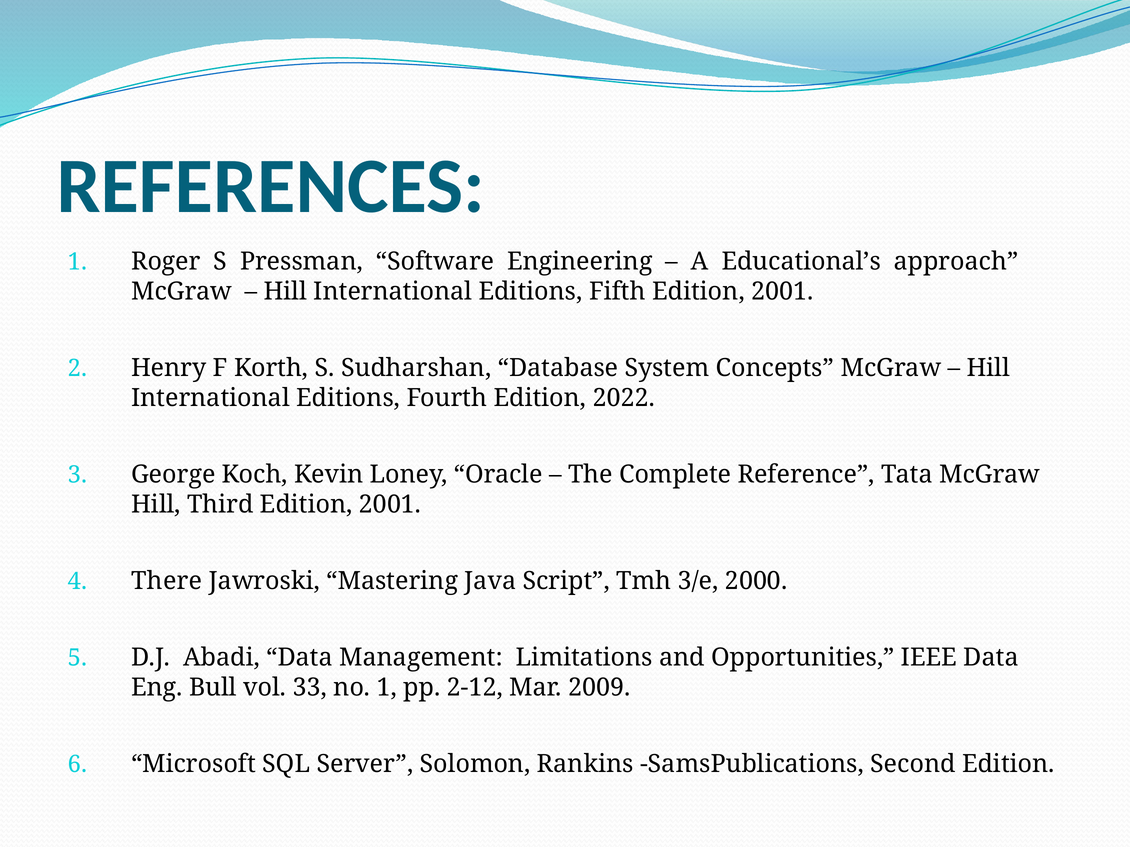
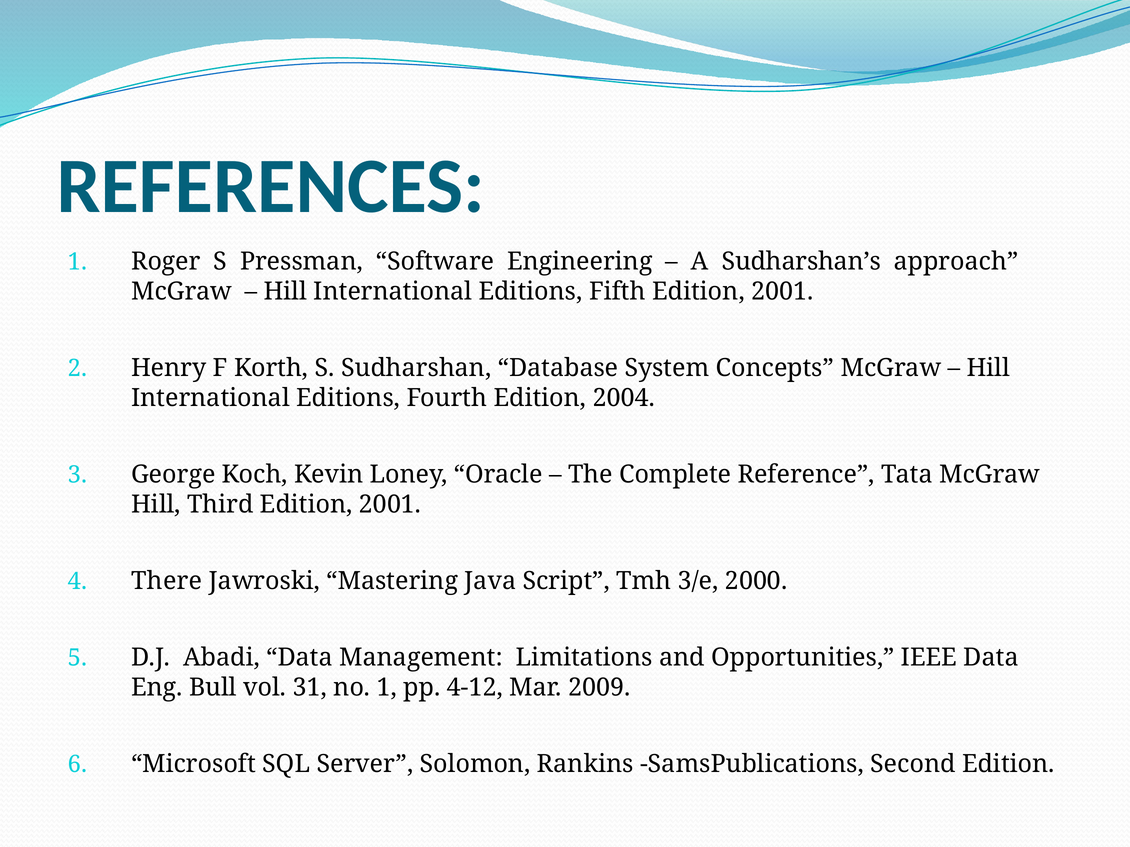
Educational’s: Educational’s -> Sudharshan’s (801, 262)
2022: 2022 -> 2004 (624, 398)
33: 33 -> 31 (310, 688)
2-12: 2-12 -> 4-12 (475, 688)
